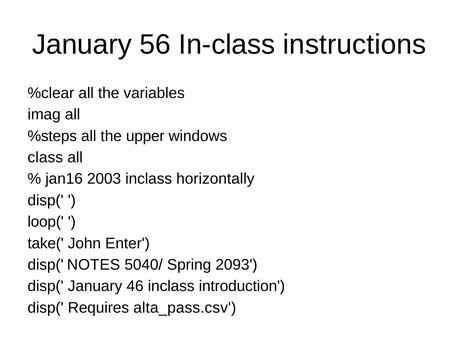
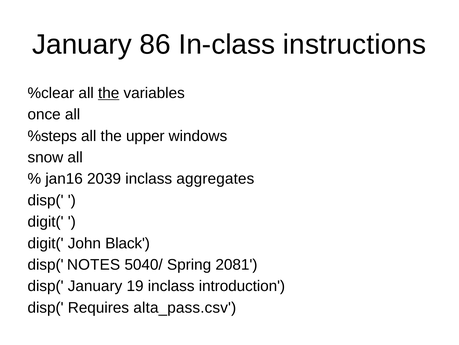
56: 56 -> 86 (155, 44)
the underline: none -> present (109, 93)
imag: imag -> once (44, 114)
class: class -> snow (45, 157)
2003: 2003 -> 2039 (104, 179)
horizontally: horizontally -> aggregates (215, 179)
loop(: loop( -> digit( (46, 221)
take(: take( -> digit( (46, 243)
Enter: Enter -> Black (128, 243)
2093: 2093 -> 2081 (236, 264)
46: 46 -> 19 (135, 286)
